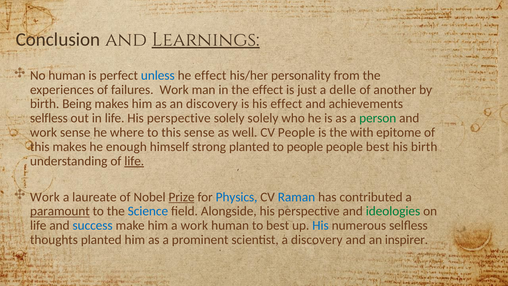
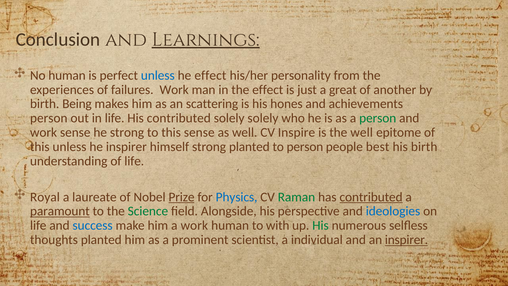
delle: delle -> great (343, 90)
an discovery: discovery -> scattering (212, 104)
his effect: effect -> hones (286, 104)
selfless: selfless -> person (49, 118)
life His perspective: perspective -> contributed (179, 118)
he where: where -> strong (127, 132)
CV People: People -> Inspire (296, 132)
the with: with -> well (362, 132)
this makes: makes -> unless (70, 147)
he enough: enough -> inspirer (126, 147)
to people: people -> person (305, 147)
life underline: present -> none (134, 161)
Work: Work -> Royal (45, 197)
Raman colour: blue -> green (296, 197)
contributed underline: none -> present (371, 197)
Science colour: blue -> green (148, 211)
ideologies colour: green -> blue (393, 211)
to best: best -> with (278, 225)
His colour: blue -> green (320, 225)
a discovery: discovery -> individual (317, 240)
inspirer underline: none -> present (406, 240)
